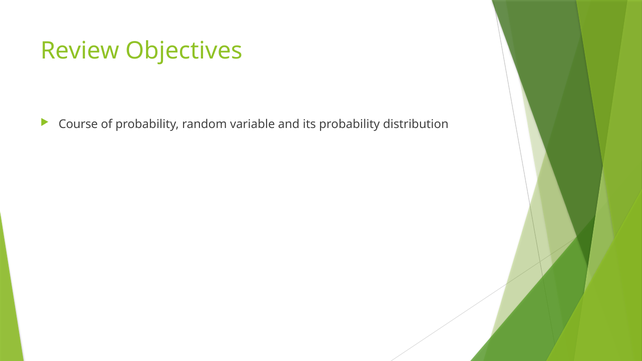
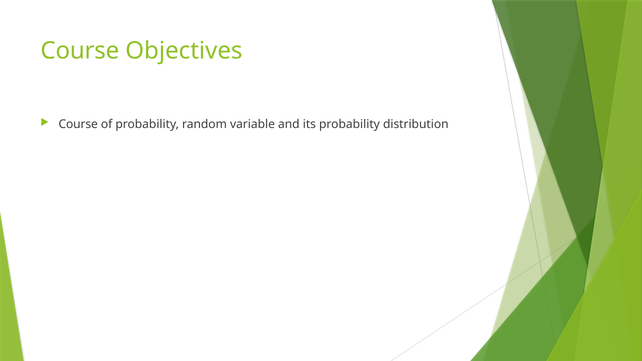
Review: Review -> Course (80, 51)
